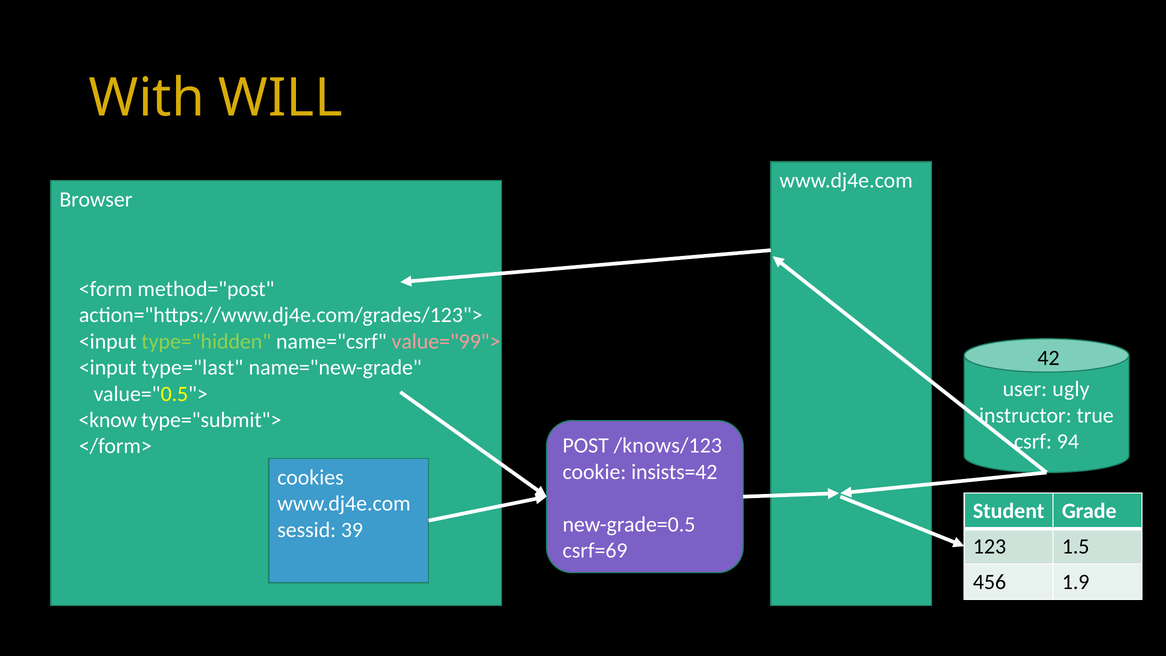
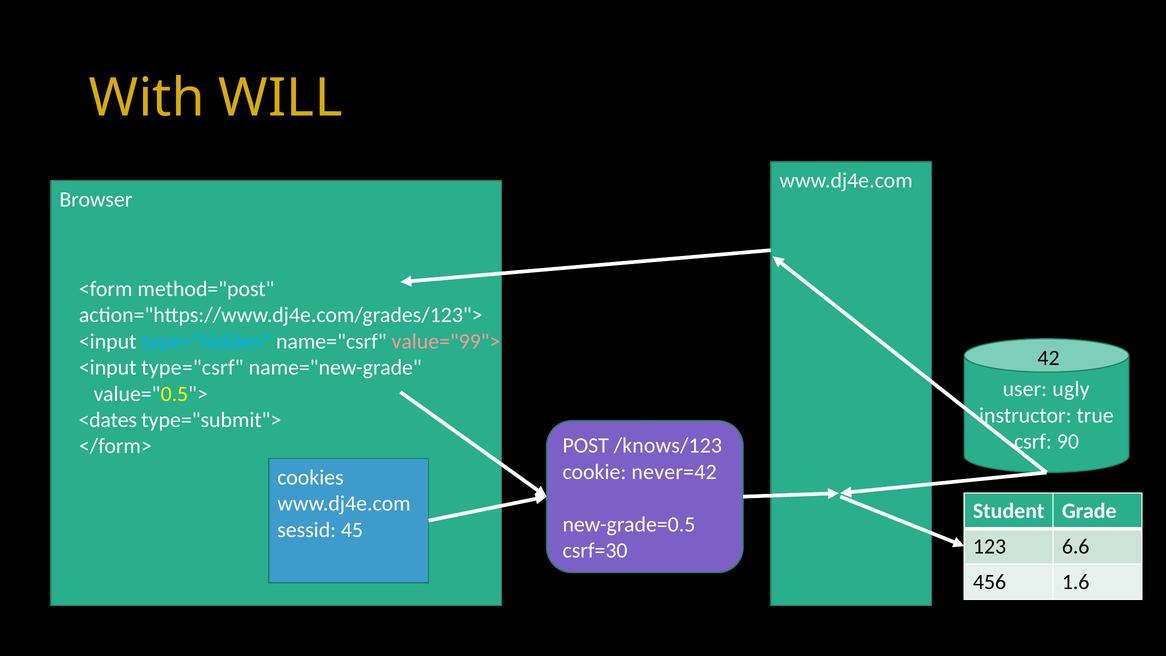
type="hidden colour: light green -> light blue (206, 341)
type="last: type="last -> type="csrf (192, 367)
<know: <know -> <dates (108, 420)
94: 94 -> 90 (1068, 442)
insists=42: insists=42 -> never=42 (674, 472)
39: 39 -> 45 (352, 530)
1.5: 1.5 -> 6.6 (1076, 547)
csrf=69: csrf=69 -> csrf=30 (595, 551)
1.9: 1.9 -> 1.6 (1076, 582)
